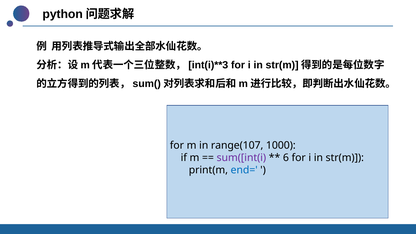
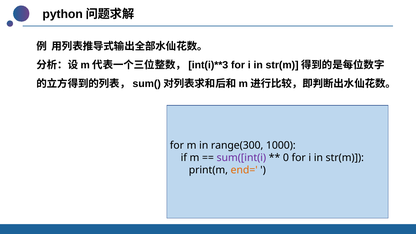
range(107: range(107 -> range(300 (237, 145)
6: 6 -> 0 (286, 158)
end= colour: blue -> orange (244, 170)
